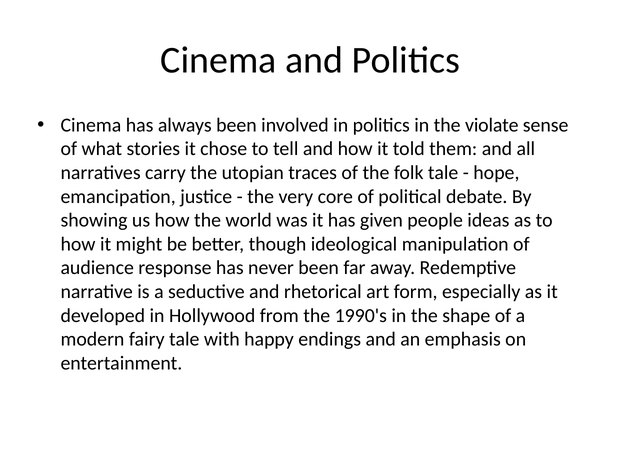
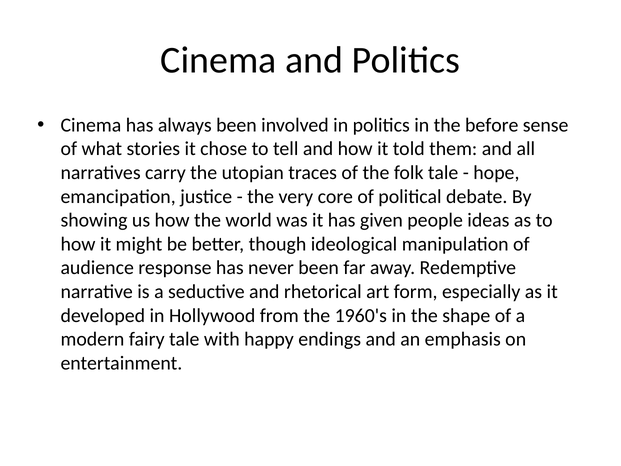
violate: violate -> before (492, 125)
1990's: 1990's -> 1960's (361, 315)
